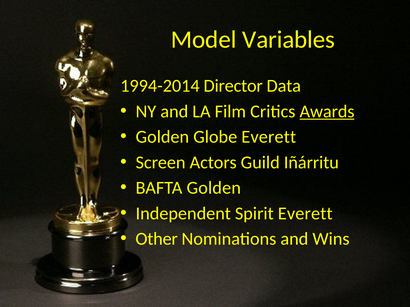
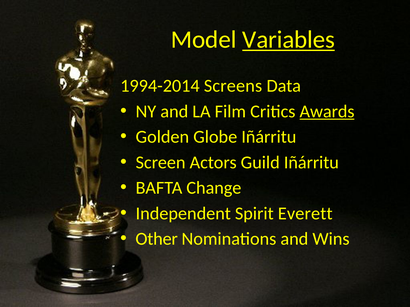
Variables underline: none -> present (289, 40)
Director: Director -> Screens (233, 86)
Globe Everett: Everett -> Iñárritu (269, 137)
BAFTA Golden: Golden -> Change (214, 188)
